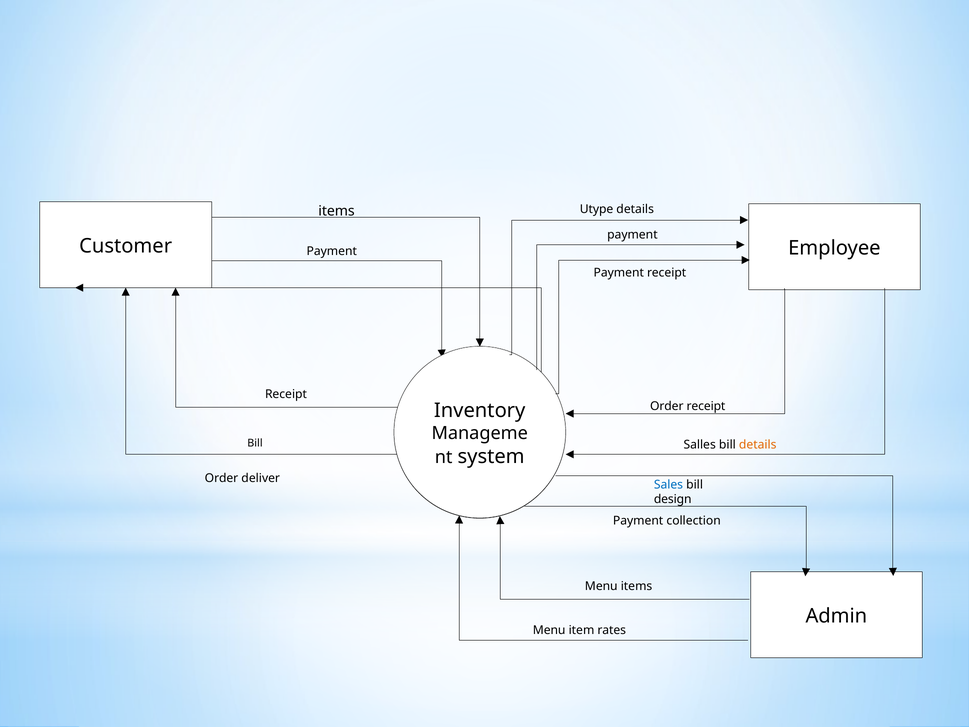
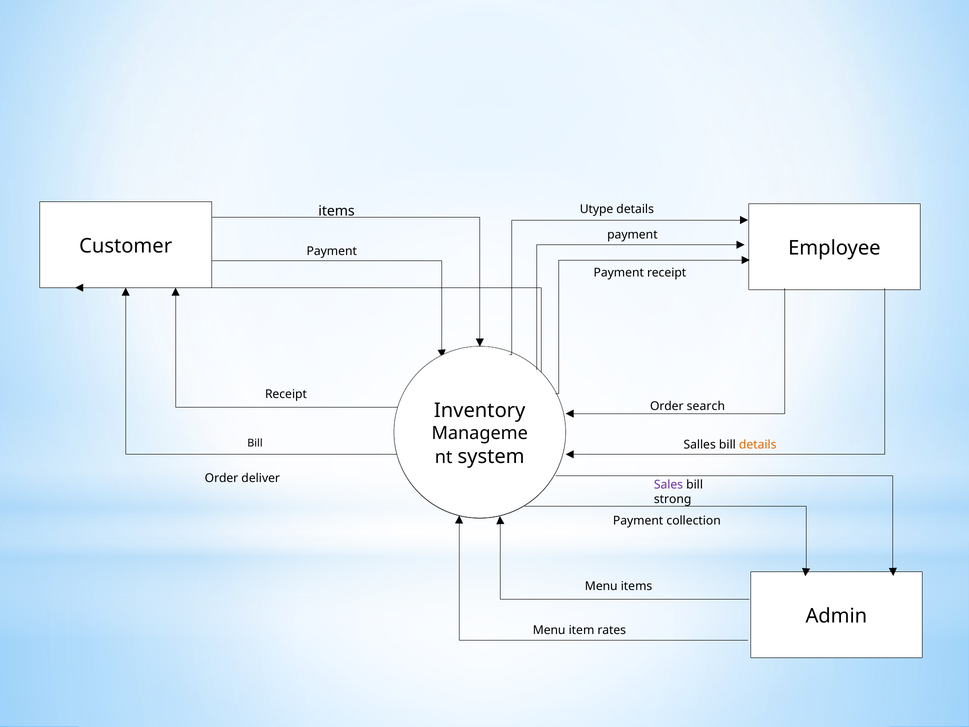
Order receipt: receipt -> search (706, 406)
Sales colour: blue -> purple (668, 485)
design: design -> strong (673, 499)
